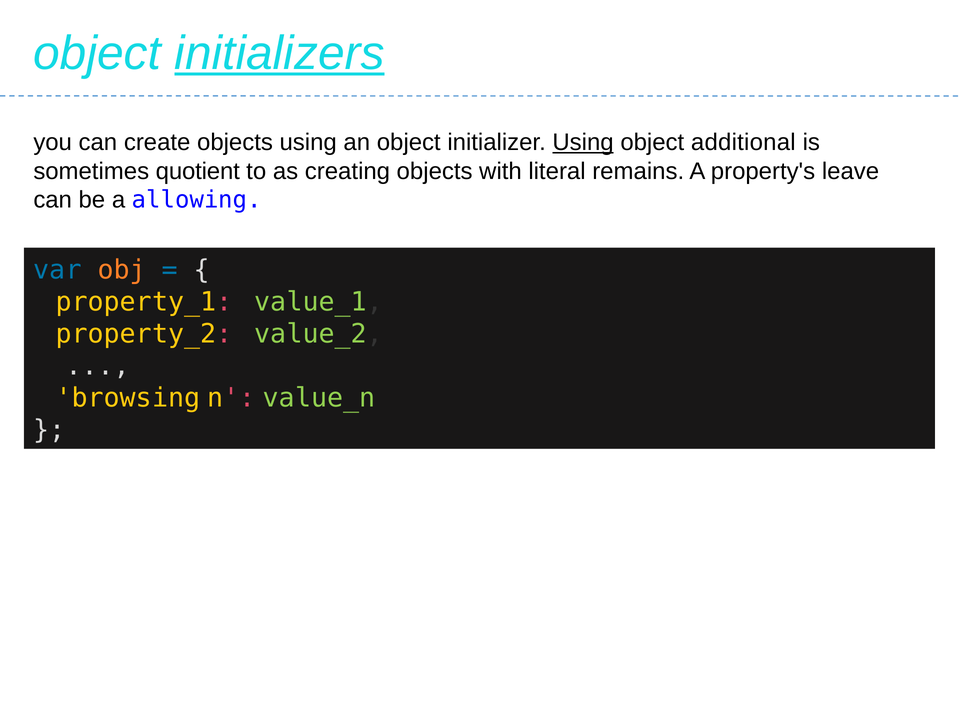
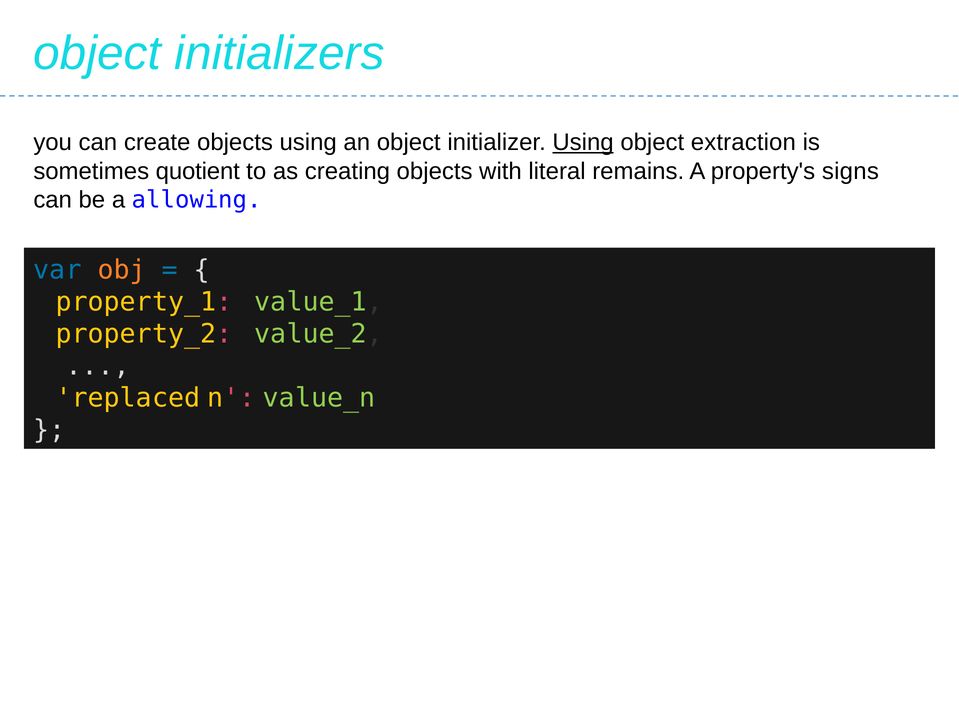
initializers underline: present -> none (280, 54)
additional: additional -> extraction (743, 143)
leave: leave -> signs (850, 171)
browsing: browsing -> replaced (128, 398)
